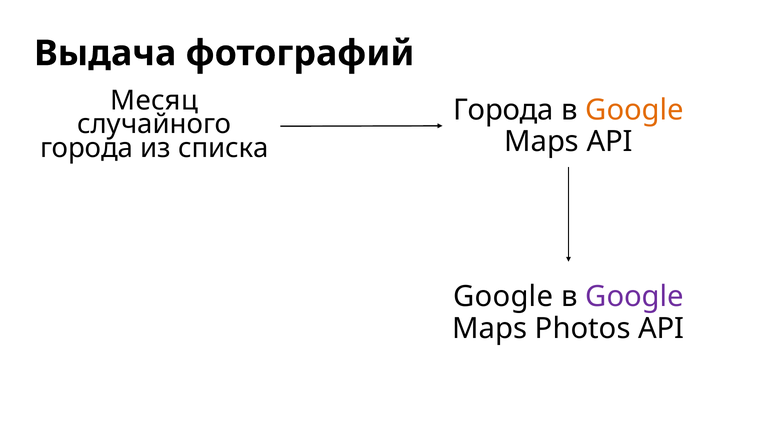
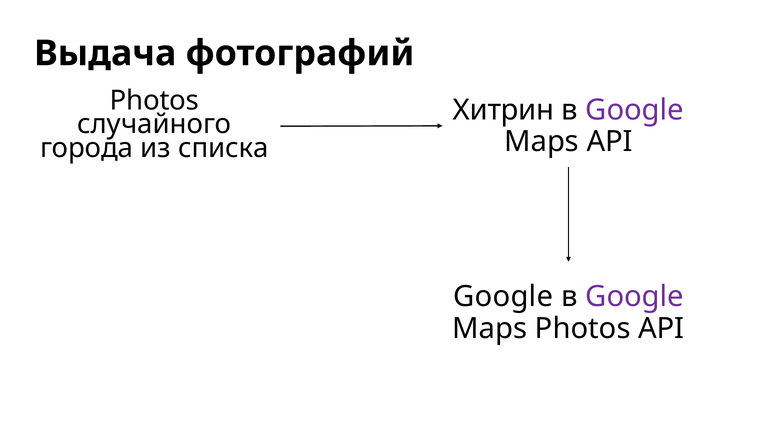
Месяц: Месяц -> Photos (154, 100)
Города: Города -> Хитрин (503, 110)
Google colour: orange -> purple (635, 110)
